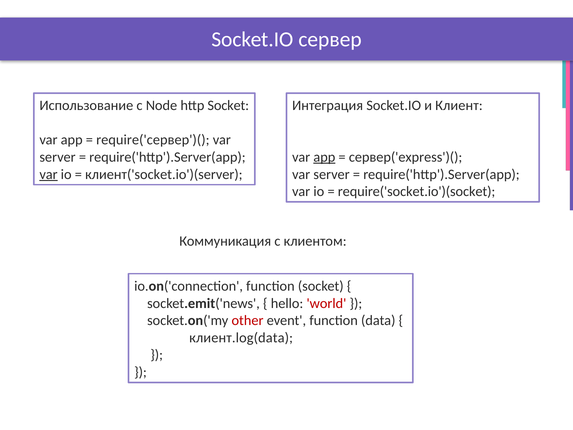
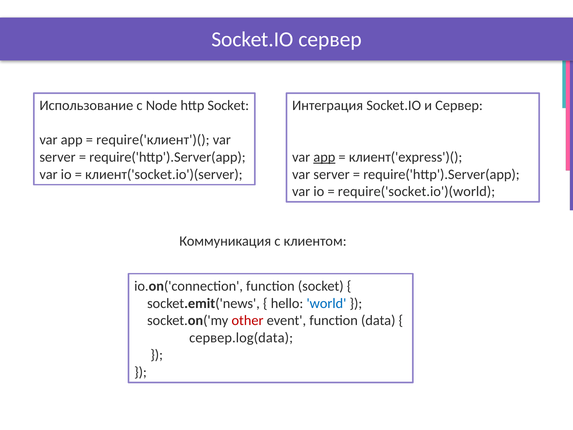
и Клиент: Клиент -> Сервер (459, 105)
require('сервер')(: require('сервер')( -> require('клиент')( (153, 140)
сервер('express')(: сервер('express')( -> клиент('express')( (406, 157)
var underline: present -> none (49, 174)
require('socket.io')(socket: require('socket.io')(socket -> require('socket.io')(world (416, 191)
world colour: red -> blue (326, 303)
клиент.log(data: клиент.log(data -> сервер.log(data (241, 337)
